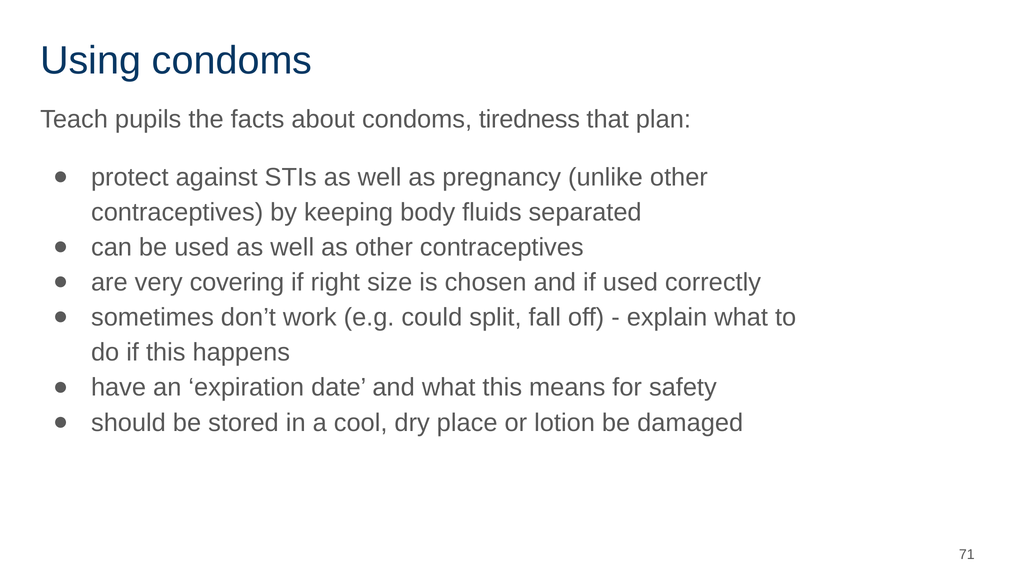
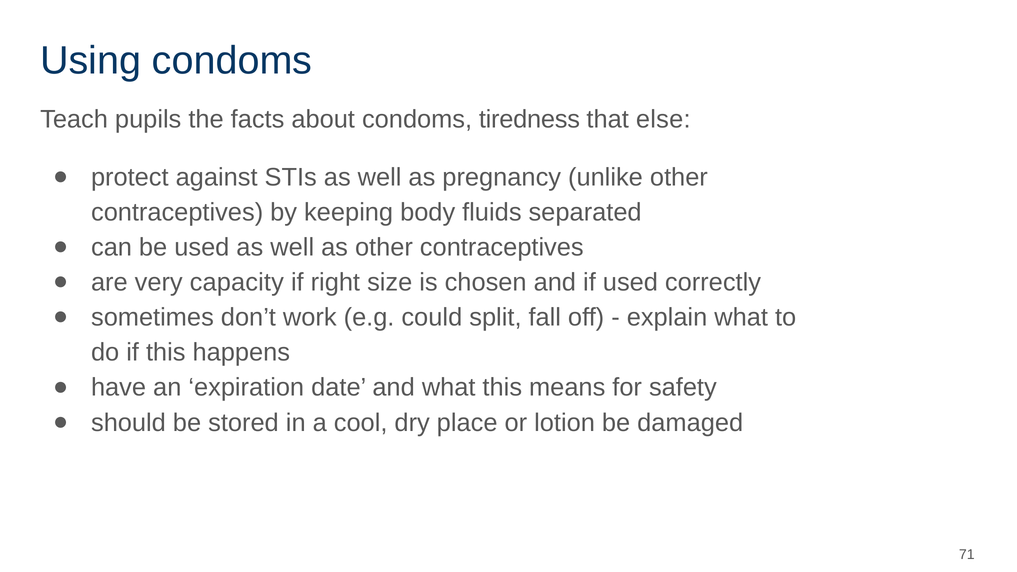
plan: plan -> else (663, 120)
covering: covering -> capacity (237, 282)
